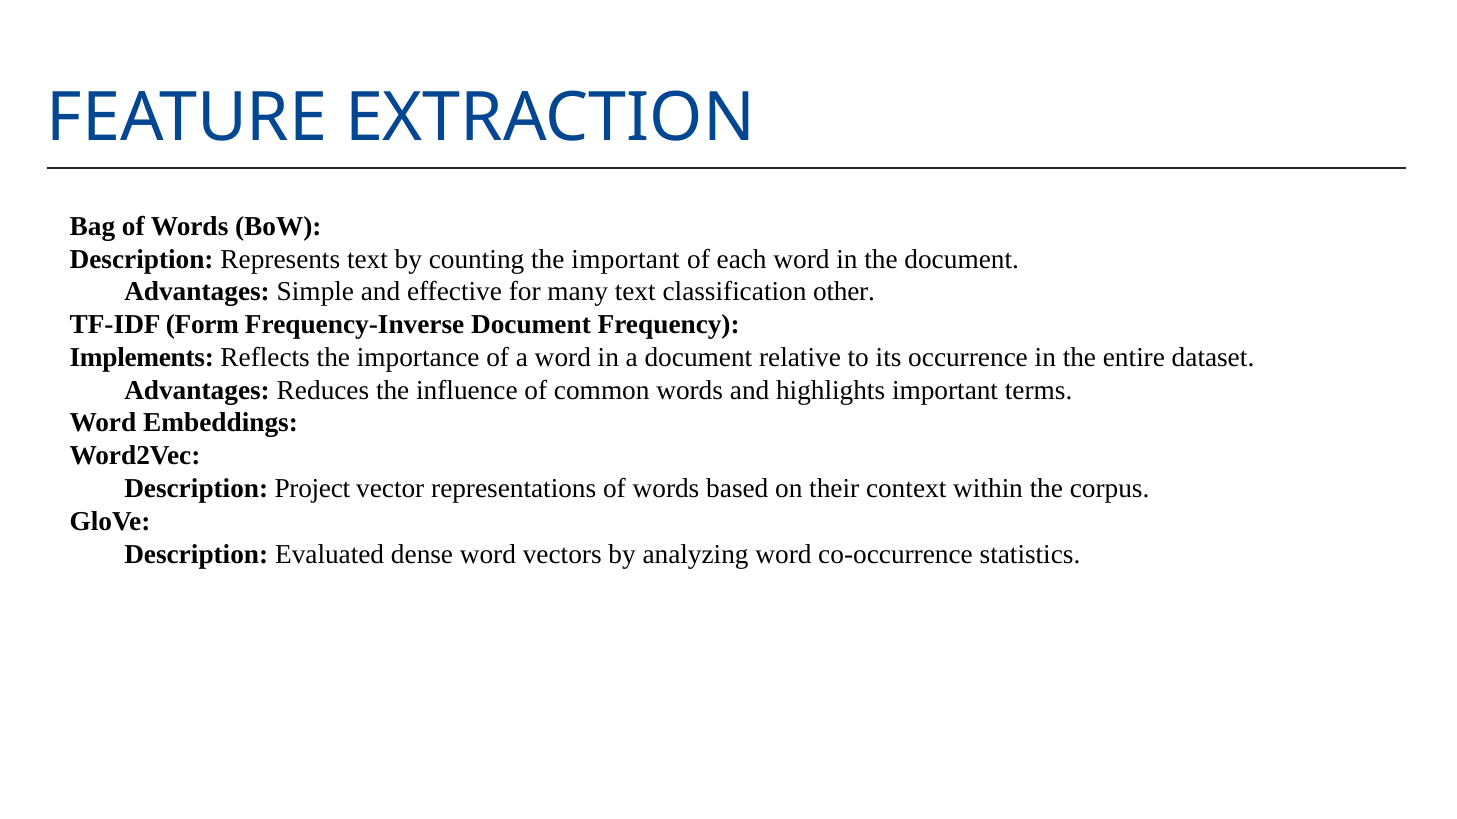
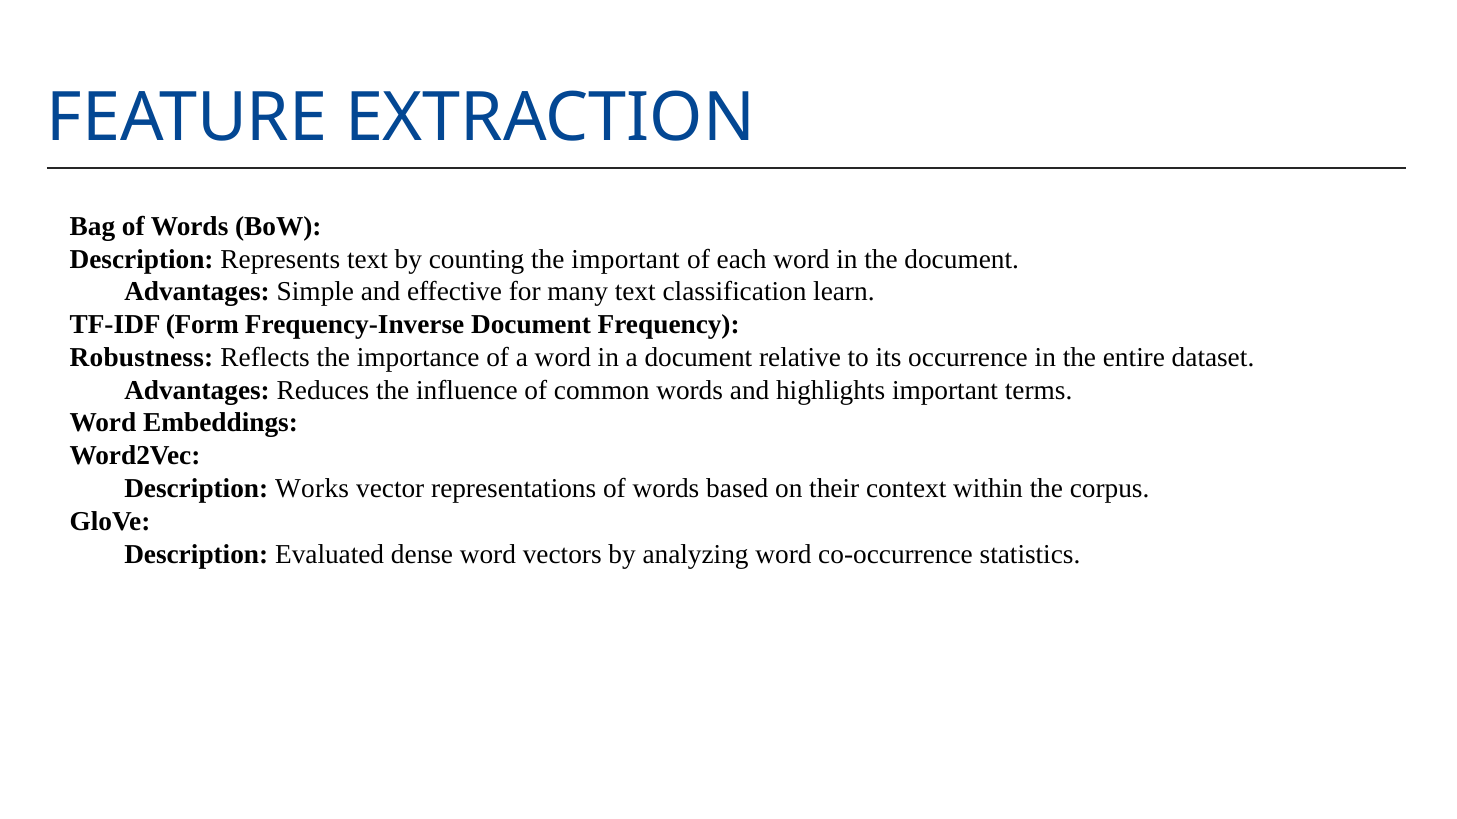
other: other -> learn (844, 292)
Implements: Implements -> Robustness (141, 358)
Project: Project -> Works (312, 489)
